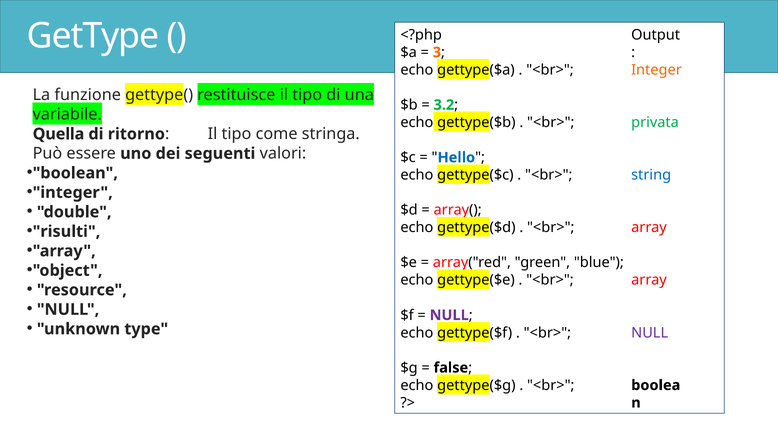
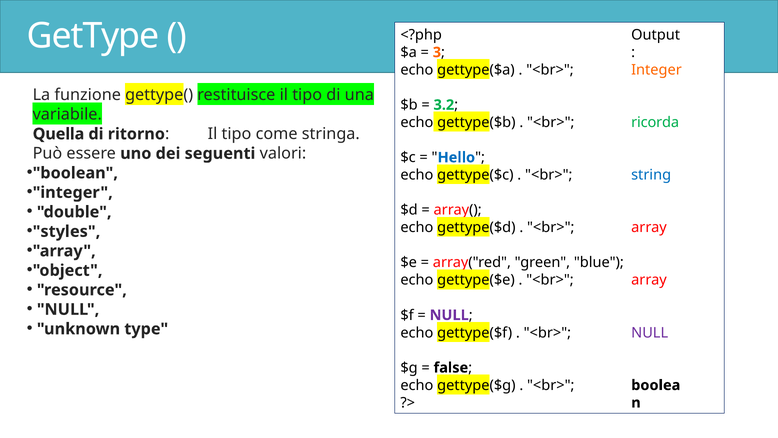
privata: privata -> ricorda (655, 122)
risulti: risulti -> styles (66, 231)
